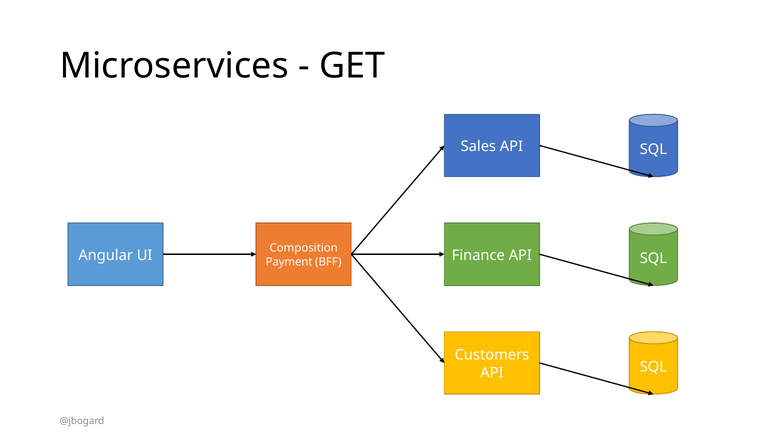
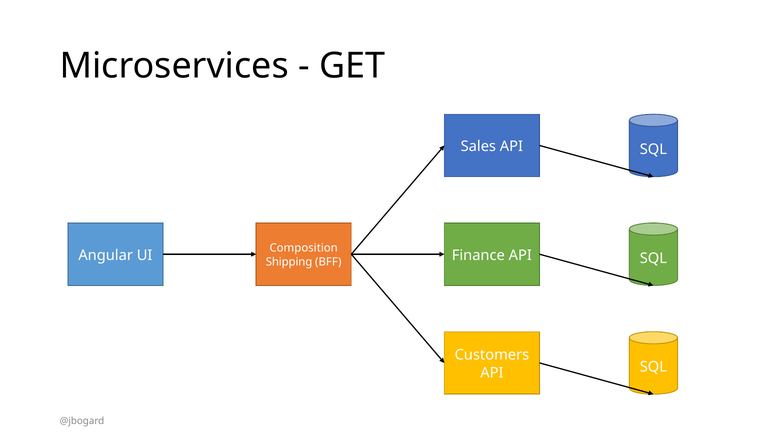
Payment: Payment -> Shipping (289, 262)
